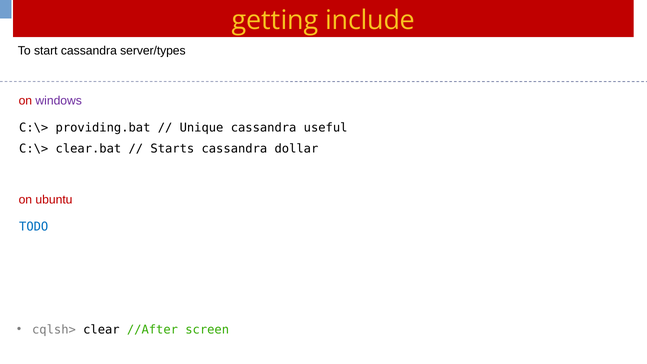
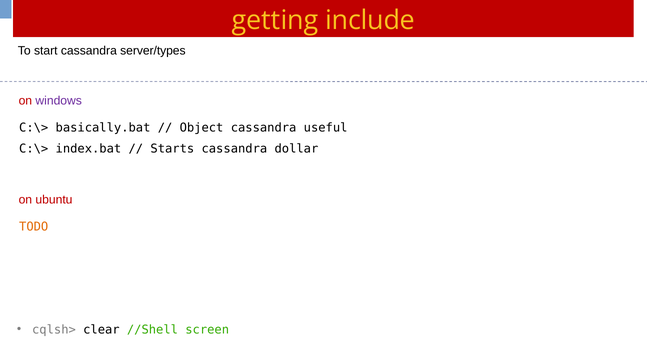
providing.bat: providing.bat -> basically.bat (103, 128)
Unique: Unique -> Object (202, 128)
clear.bat: clear.bat -> index.bat (88, 149)
TODO colour: blue -> orange (34, 227)
//After: //After -> //Shell (152, 330)
